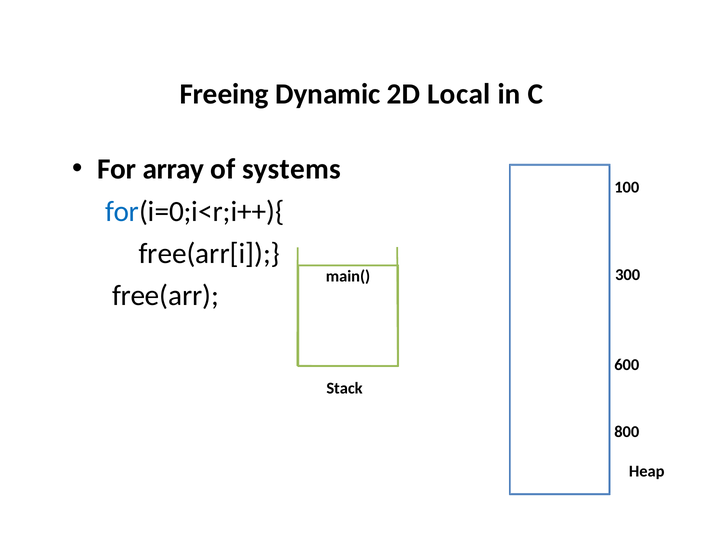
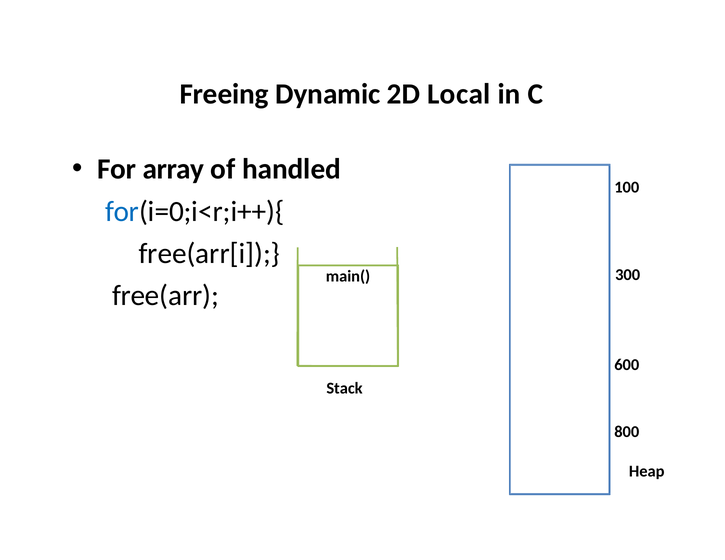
systems: systems -> handled (291, 169)
